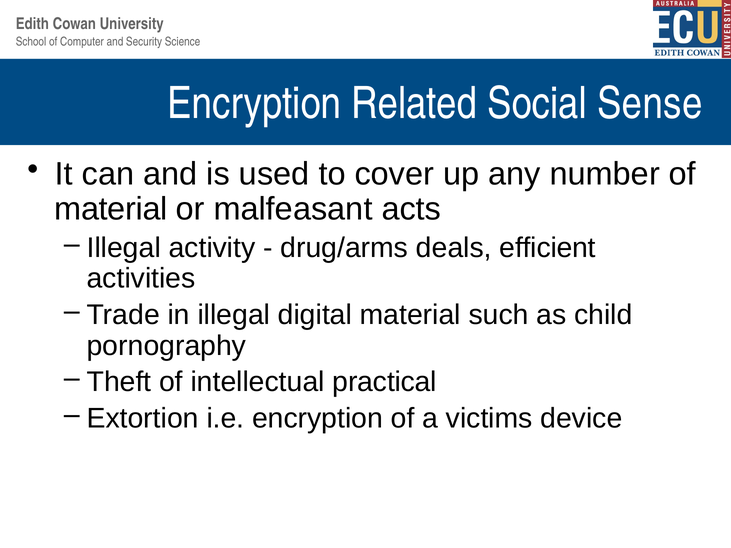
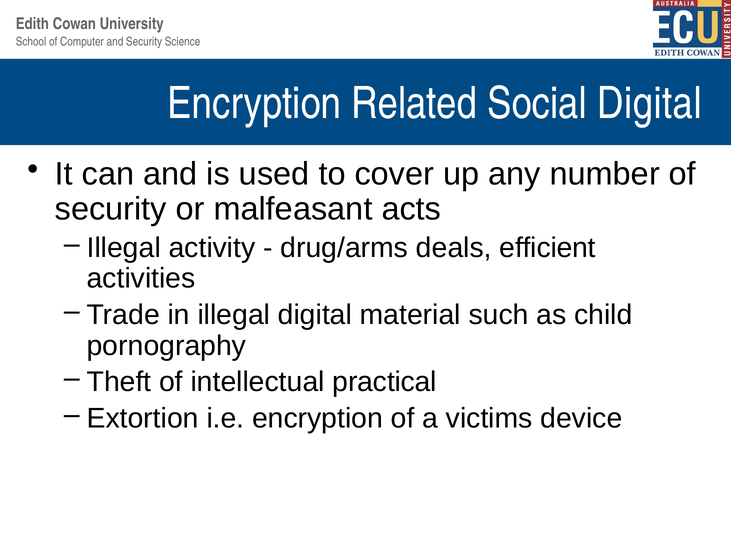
Social Sense: Sense -> Digital (650, 103)
material: material -> security (111, 209)
